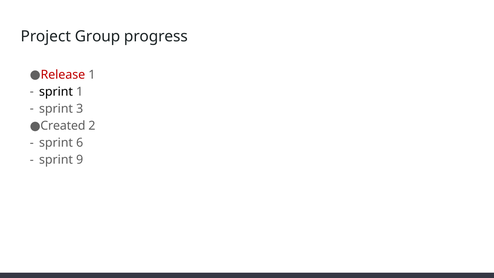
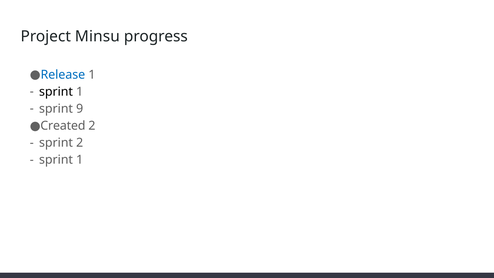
Group: Group -> Minsu (97, 36)
Release colour: red -> blue (63, 75)
3: 3 -> 9 (80, 109)
sprint 6: 6 -> 2 (80, 143)
9: 9 -> 1 (80, 160)
